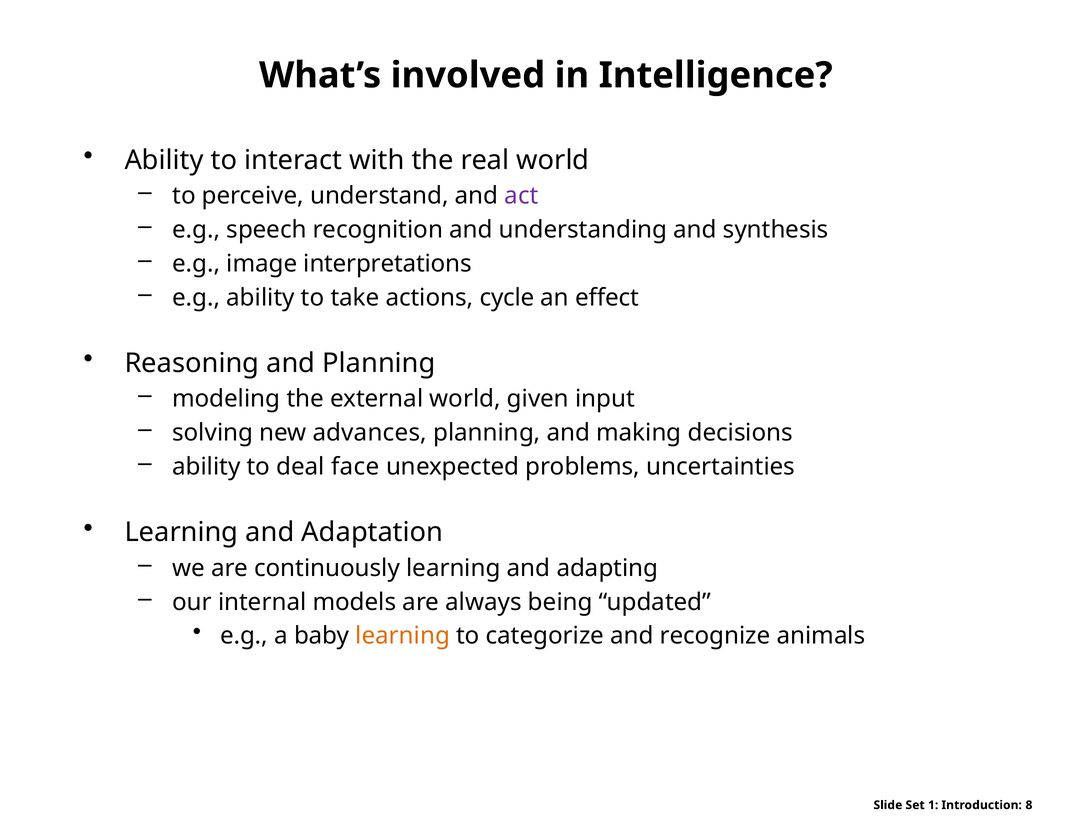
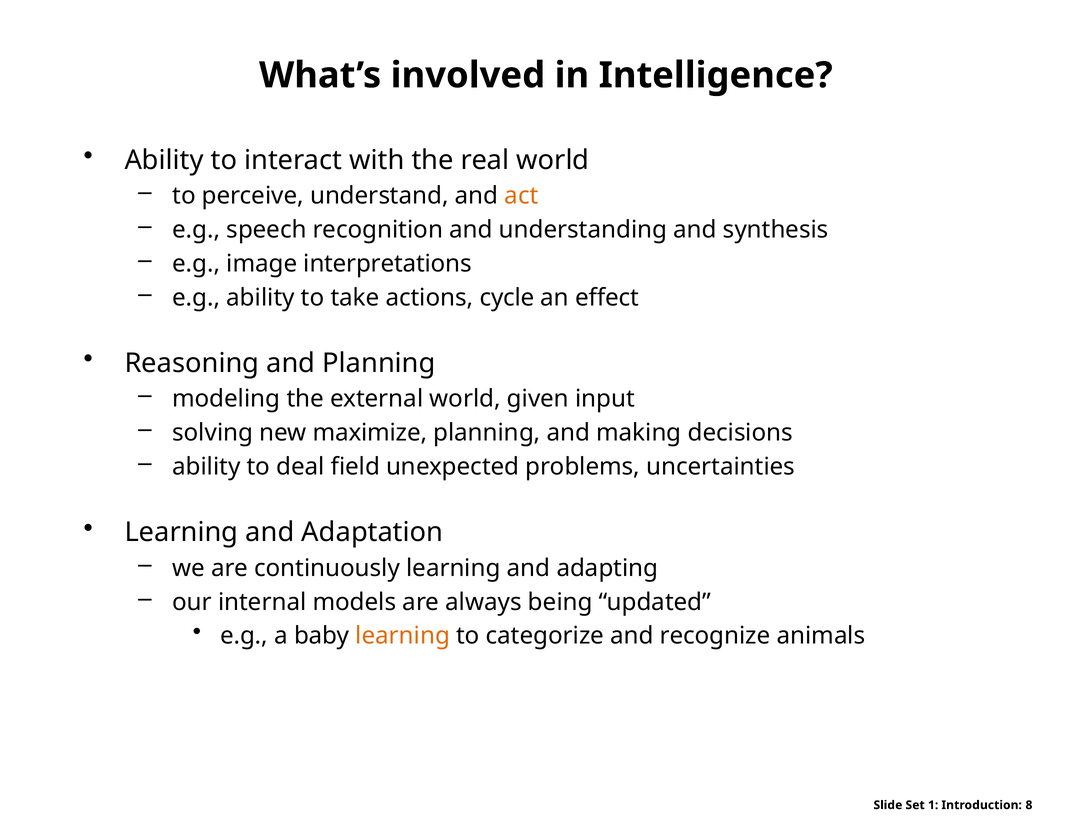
act colour: purple -> orange (521, 196)
advances: advances -> maximize (370, 433)
face: face -> field (355, 467)
